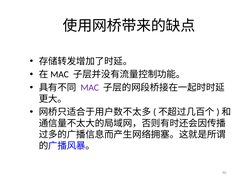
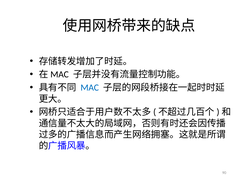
MAC colour: purple -> blue (90, 87)
